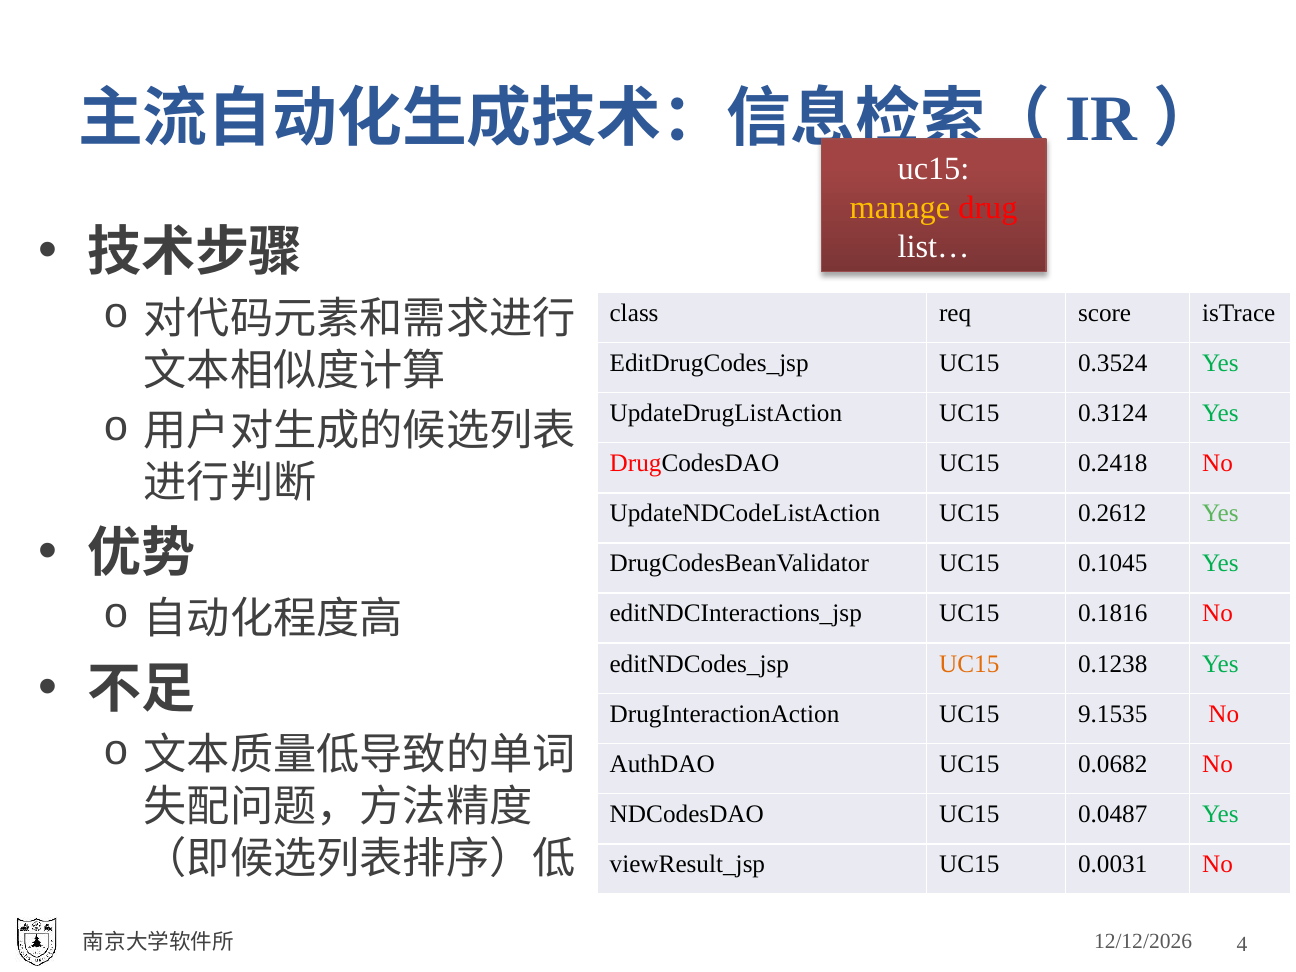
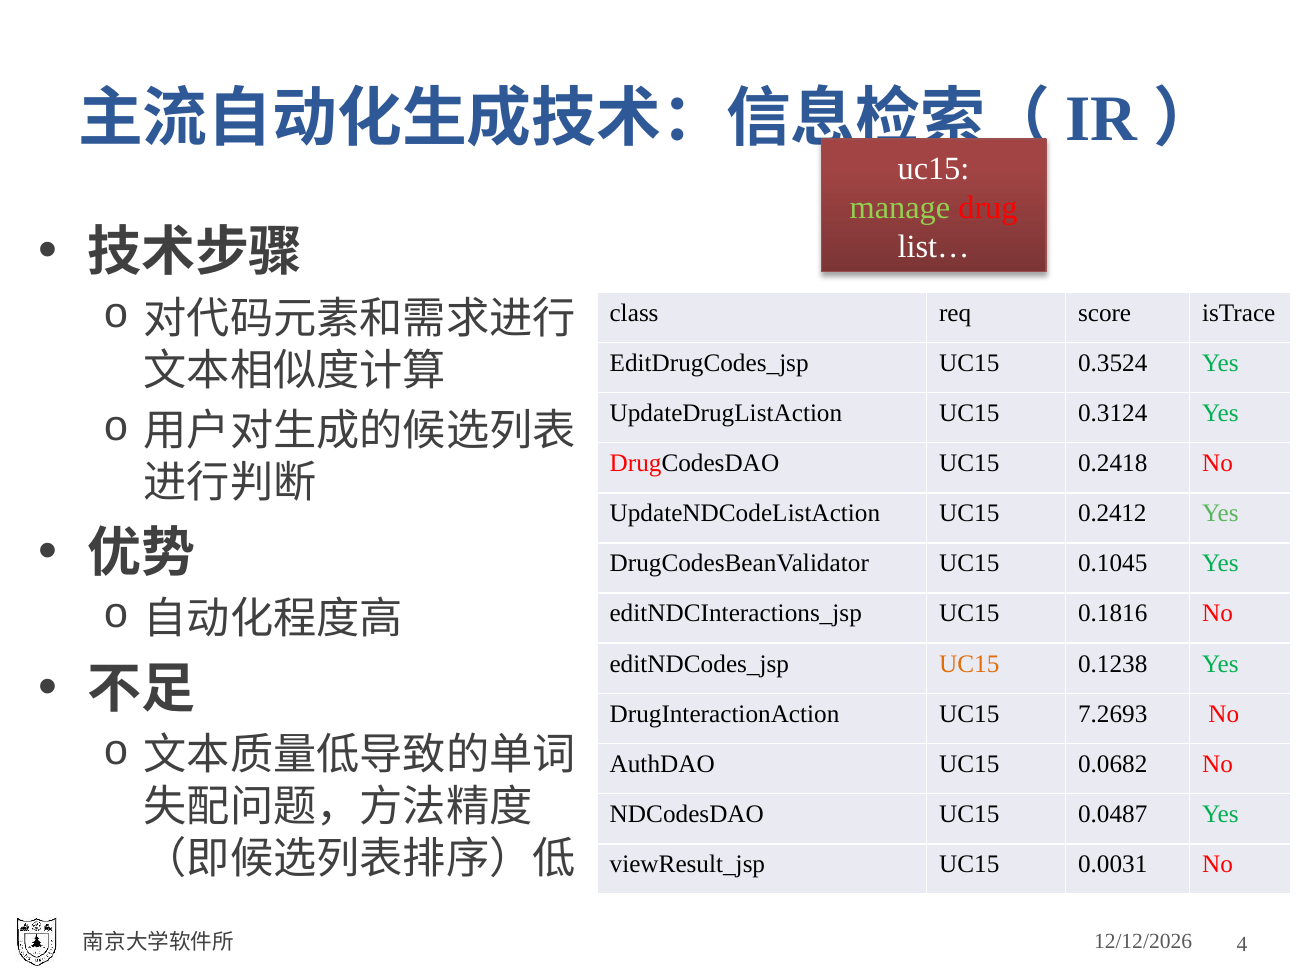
manage colour: yellow -> light green (900, 208)
0.2612: 0.2612 -> 0.2412 (1112, 513)
9.1535: 9.1535 -> 7.2693 (1113, 714)
